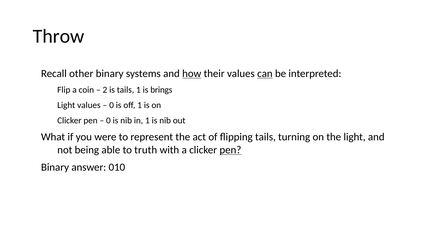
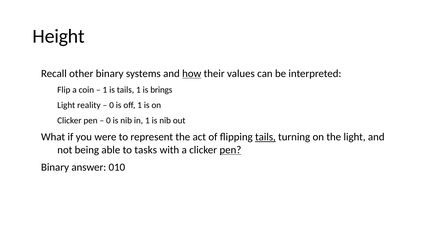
Throw: Throw -> Height (59, 36)
can underline: present -> none (265, 74)
2: 2 -> 1 (105, 90)
Light values: values -> reality (89, 105)
tails underline: none -> present (265, 137)
truth: truth -> tasks (146, 150)
